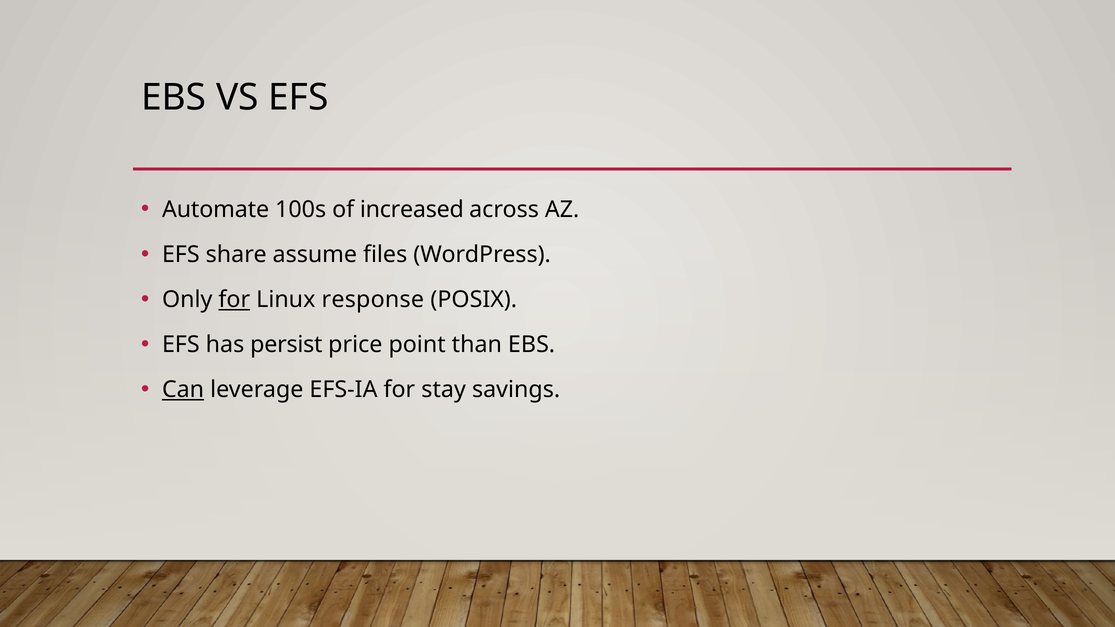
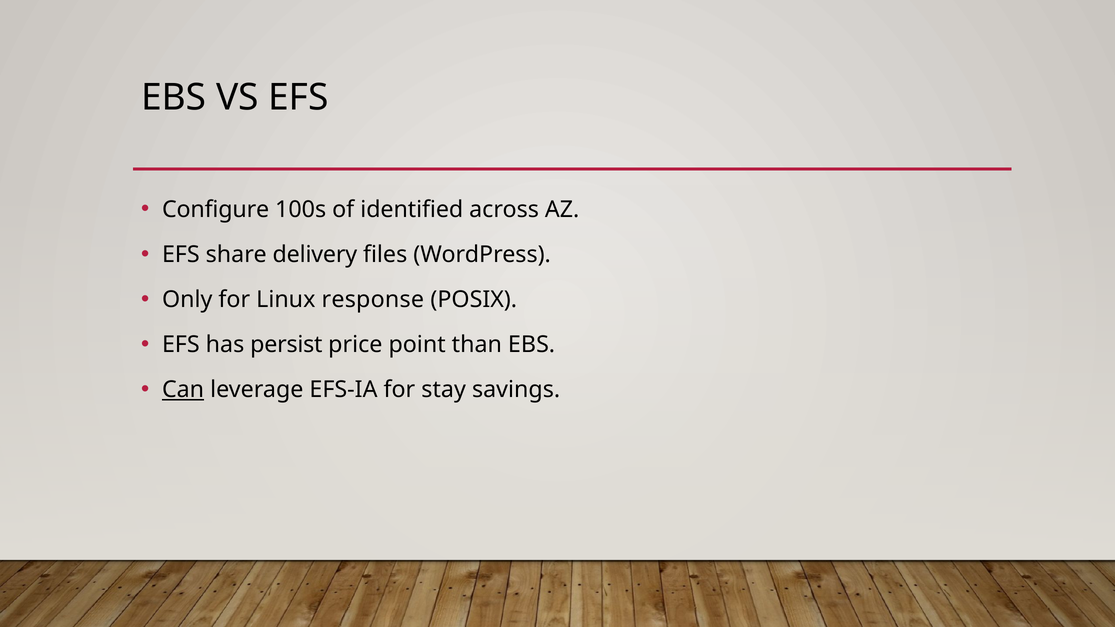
Automate: Automate -> Configure (216, 210)
increased: increased -> identified (412, 210)
assume: assume -> delivery (315, 255)
for underline: present -> none (234, 300)
